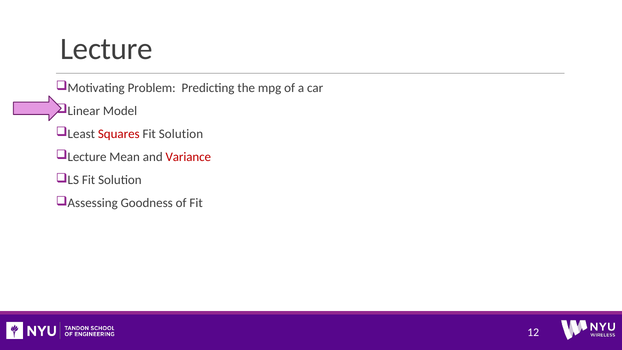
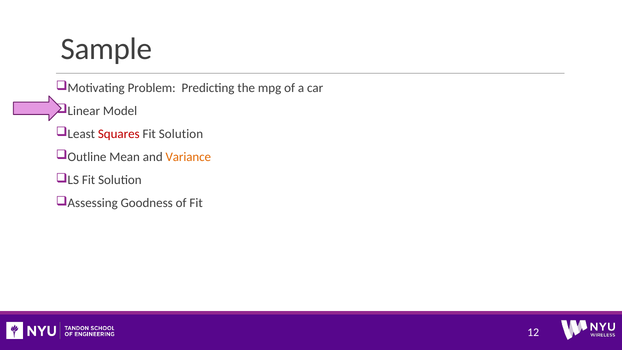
Lecture: Lecture -> Sample (106, 49)
Lecture: Lecture -> Outline (87, 157)
Variance colour: red -> orange (188, 157)
